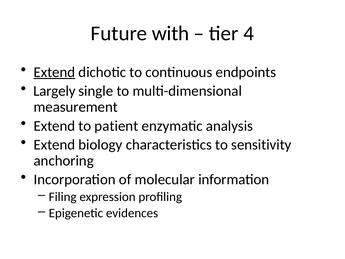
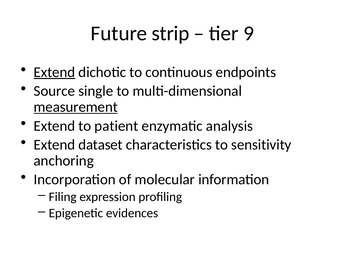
with: with -> strip (171, 33)
4: 4 -> 9 (249, 33)
Largely: Largely -> Source (54, 91)
measurement underline: none -> present (76, 107)
biology: biology -> dataset (101, 145)
